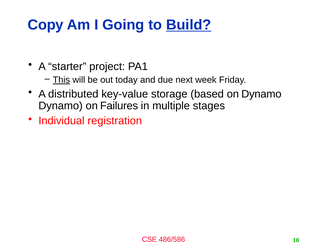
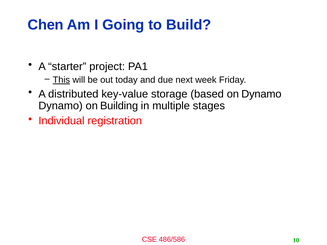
Copy: Copy -> Chen (46, 25)
Build underline: present -> none (189, 25)
Failures: Failures -> Building (119, 106)
